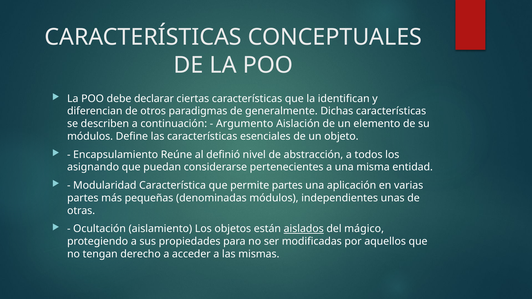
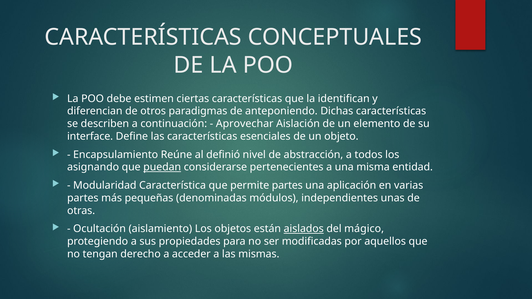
declarar: declarar -> estimen (154, 99)
generalmente: generalmente -> anteponiendo (281, 111)
Argumento: Argumento -> Aprovechar (245, 124)
módulos: módulos -> interface (90, 137)
puedan underline: none -> present (162, 167)
